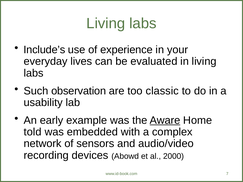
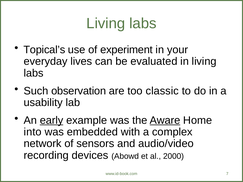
Include’s: Include’s -> Topical’s (44, 50)
experience: experience -> experiment (127, 50)
early underline: none -> present (52, 120)
told: told -> into (33, 132)
